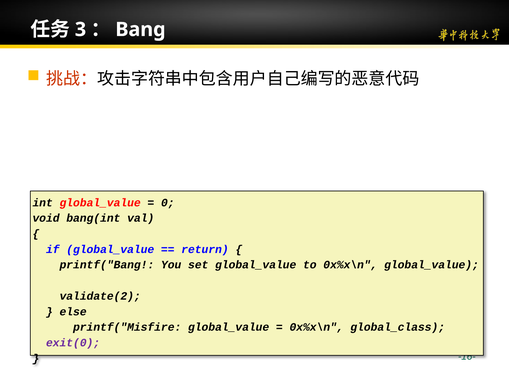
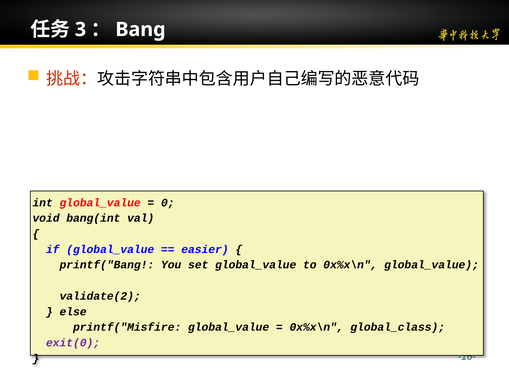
return: return -> easier (205, 249)
